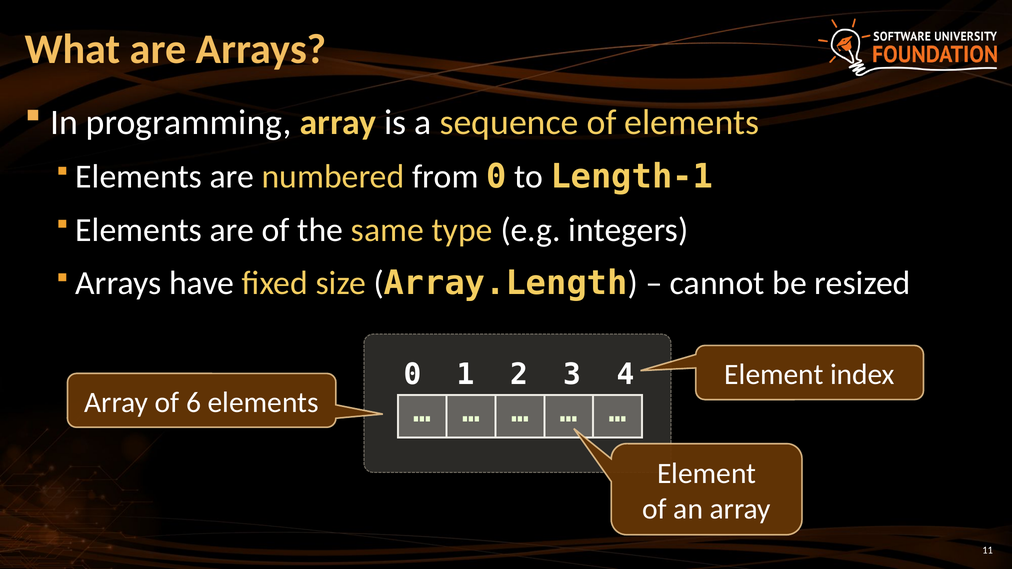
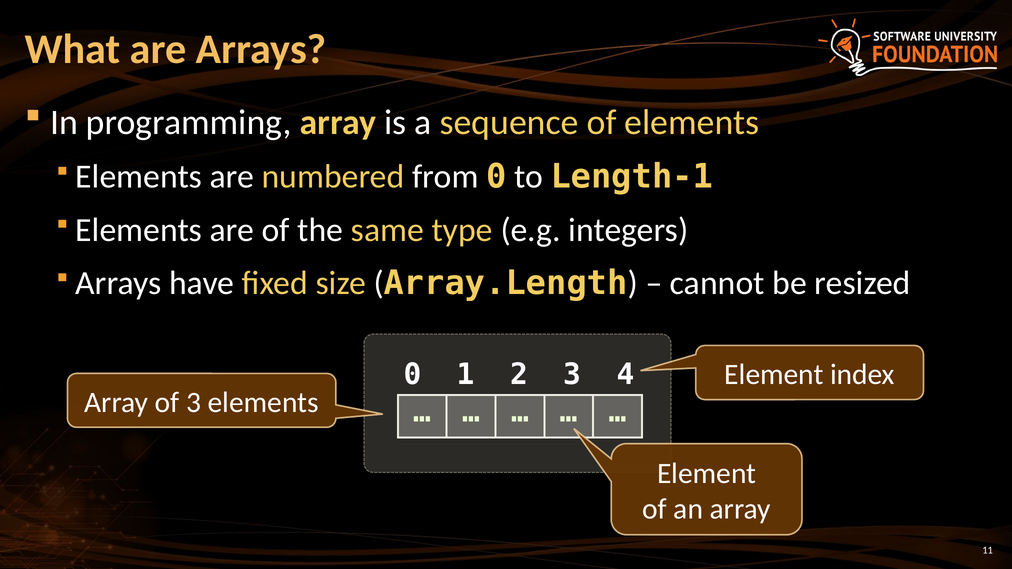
of 6: 6 -> 3 (194, 403)
